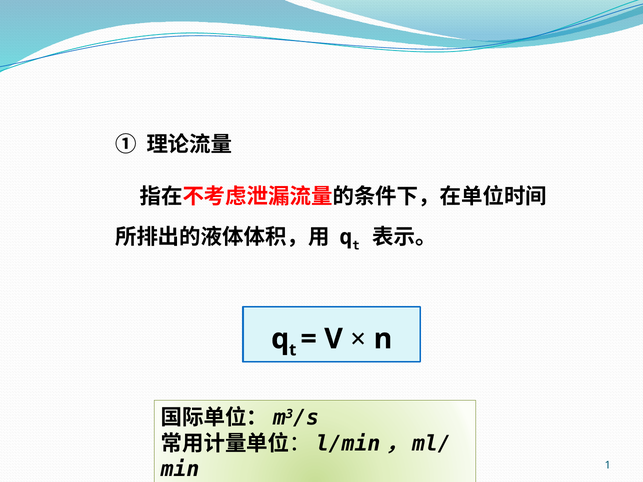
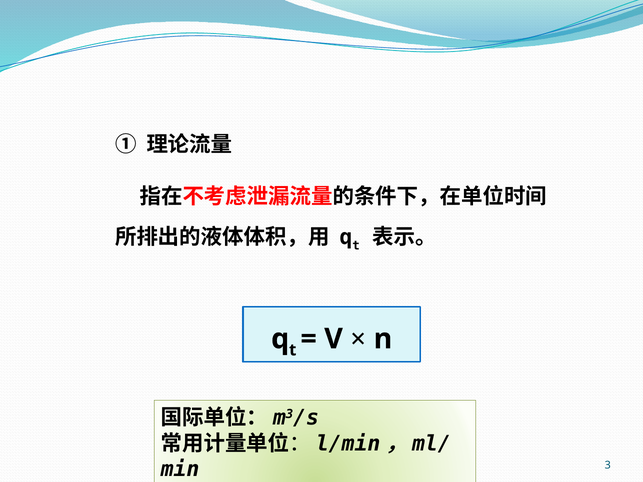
1: 1 -> 3 (608, 465)
